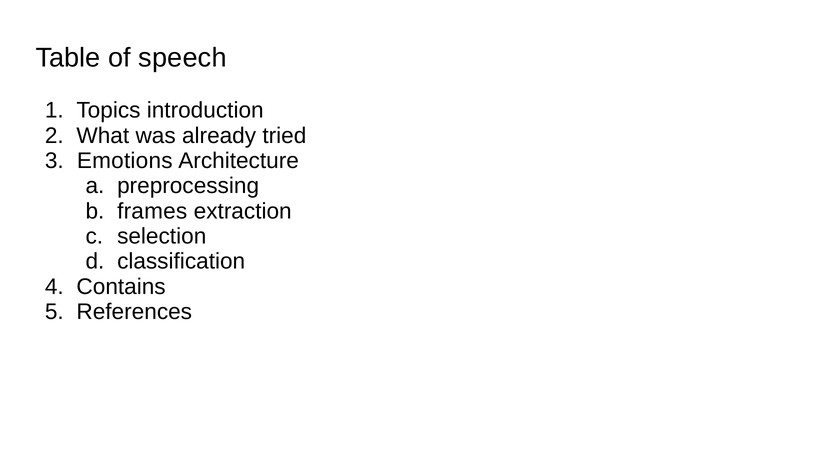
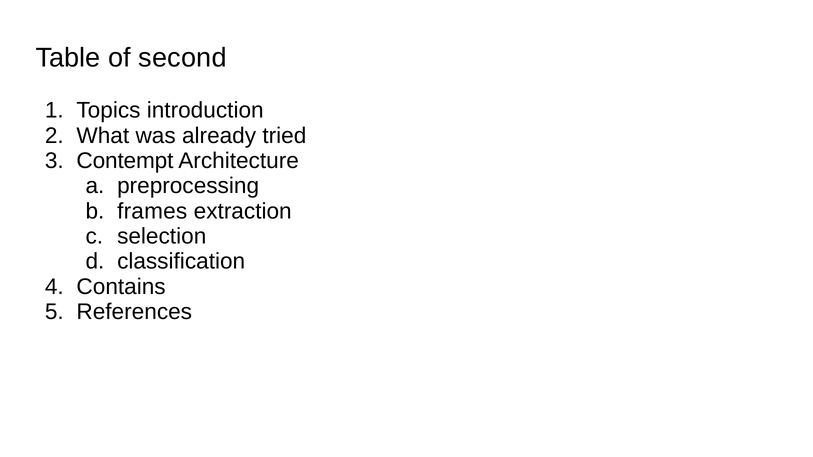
speech: speech -> second (183, 58)
Emotions: Emotions -> Contempt (125, 161)
